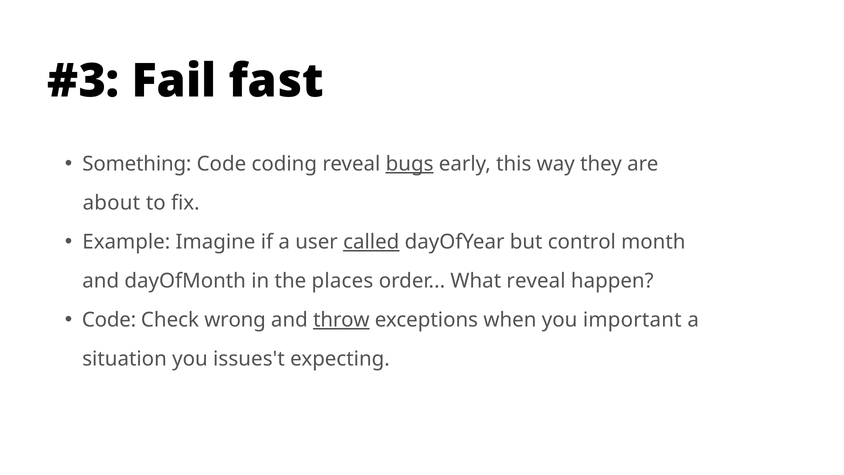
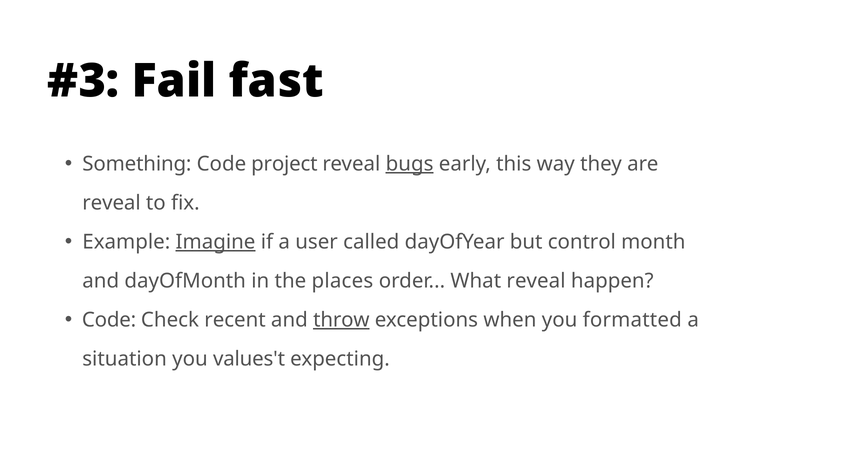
coding: coding -> project (284, 164)
about: about -> reveal (112, 203)
Imagine underline: none -> present (216, 242)
called underline: present -> none (371, 242)
wrong: wrong -> recent (235, 320)
important: important -> formatted (632, 320)
issues't: issues't -> values't (249, 359)
